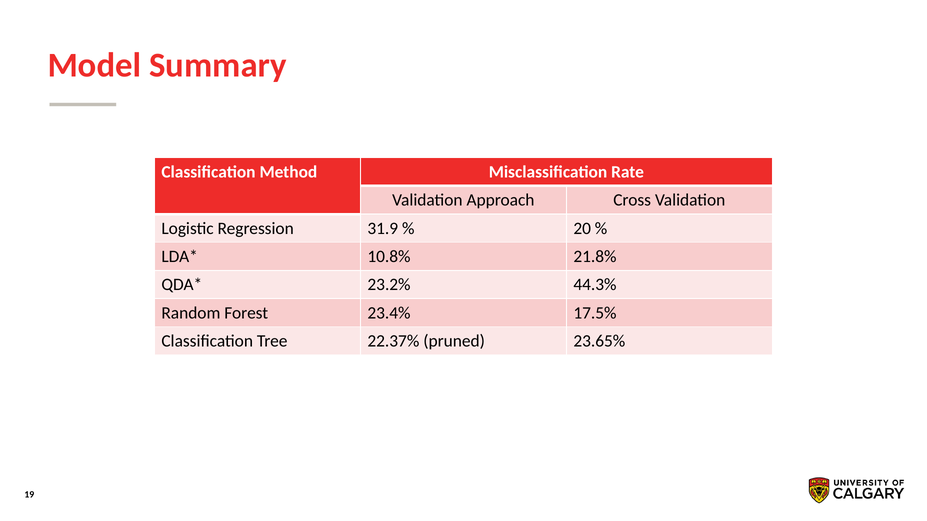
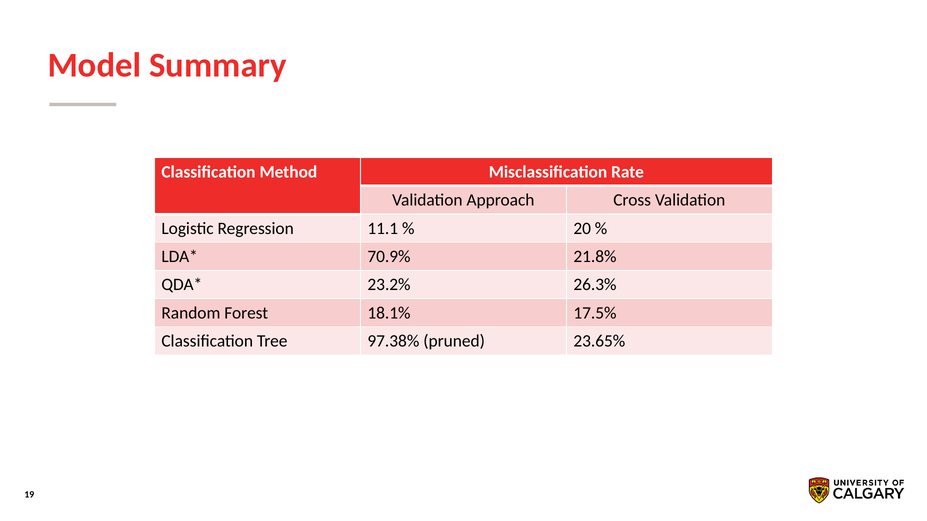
31.9: 31.9 -> 11.1 (383, 229)
10.8%: 10.8% -> 70.9% (389, 257)
44.3%: 44.3% -> 26.3% (595, 285)
23.4%: 23.4% -> 18.1% (389, 313)
22.37%: 22.37% -> 97.38% (393, 341)
